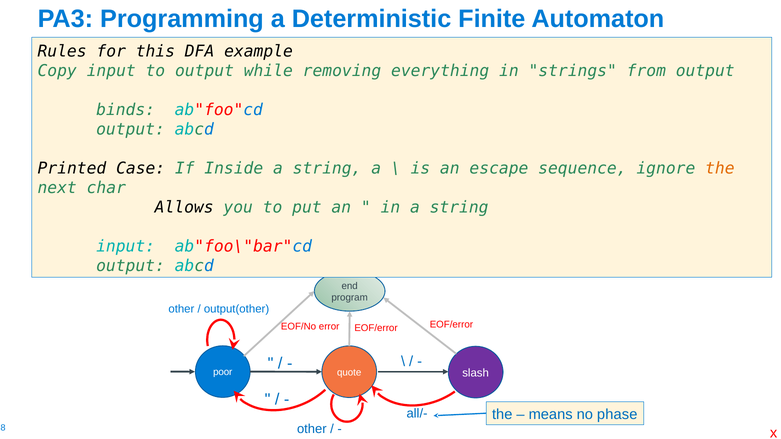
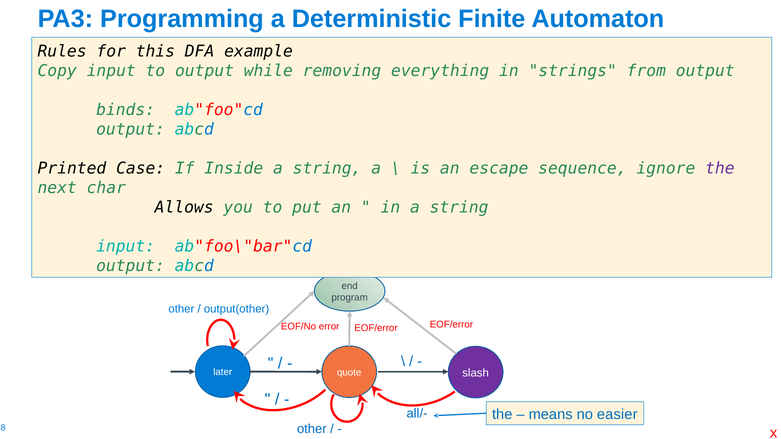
the colour: orange -> purple (720, 168)
poor: poor -> later (223, 373)
phase: phase -> easier (617, 415)
